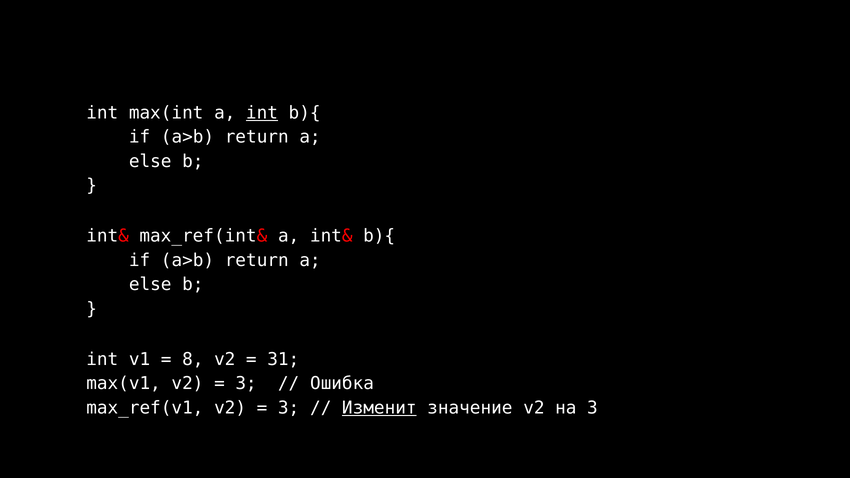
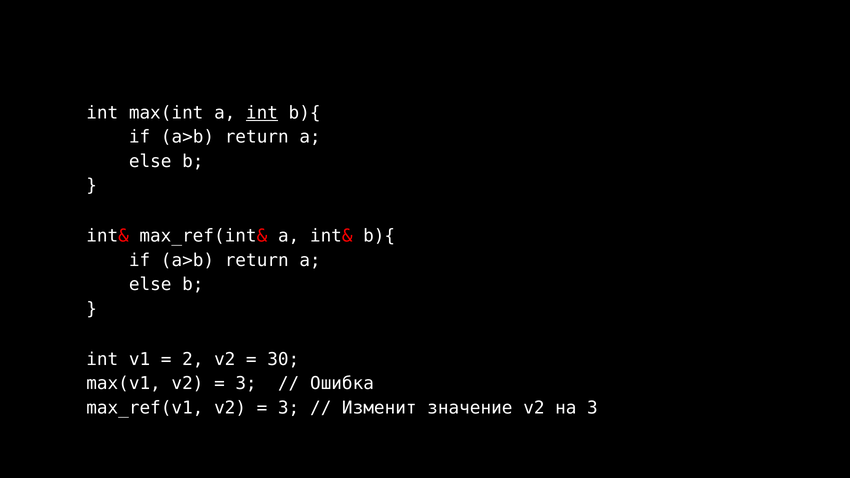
8: 8 -> 2 (193, 359)
31: 31 -> 30 (283, 359)
Изменит underline: present -> none (379, 408)
